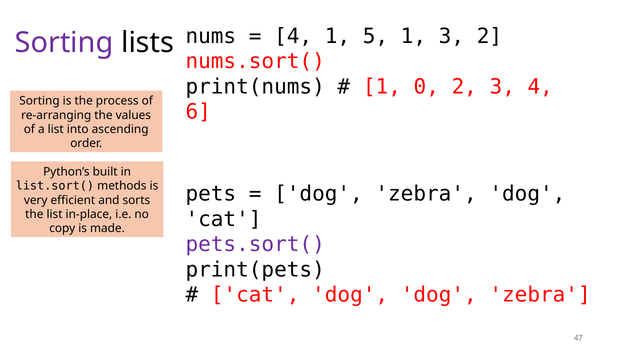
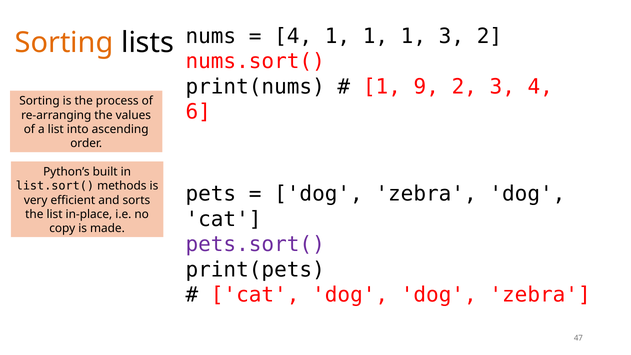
Sorting colour: purple -> orange (64, 43)
4 1 5: 5 -> 1 (375, 36)
0: 0 -> 9 (426, 87)
